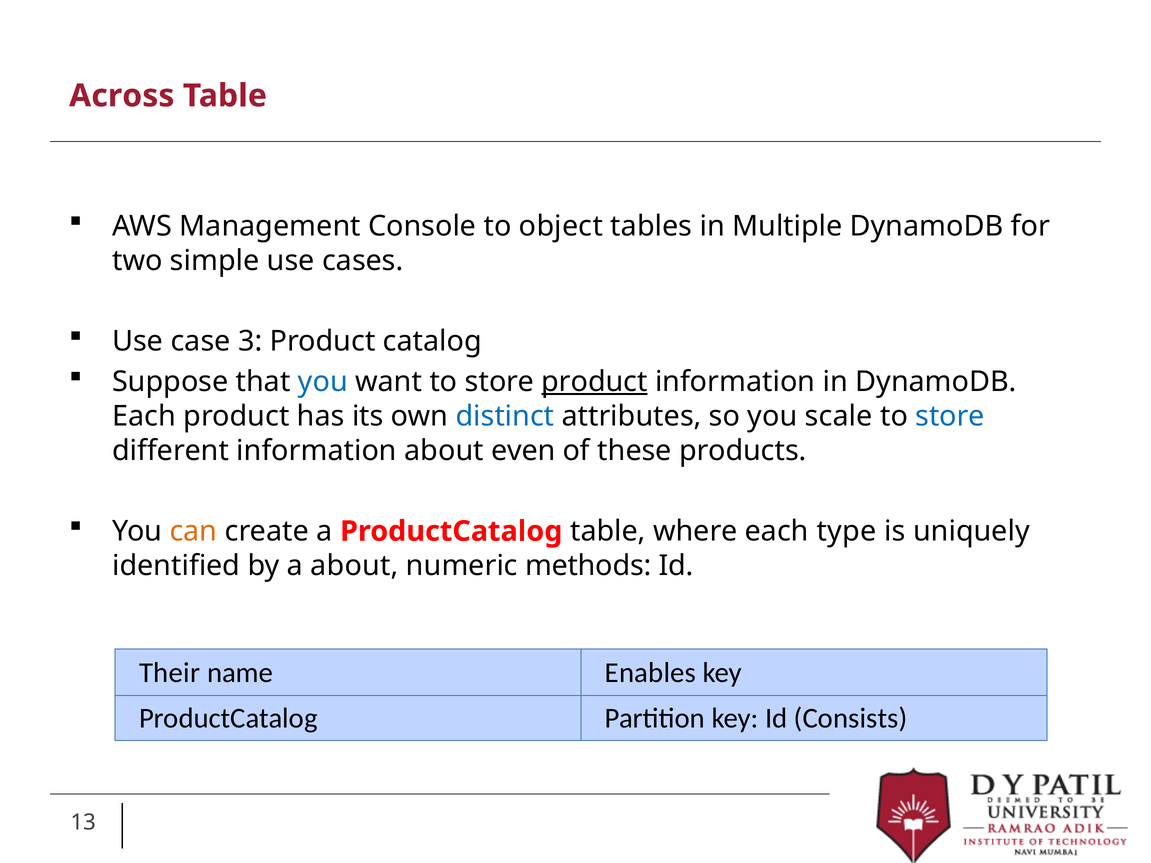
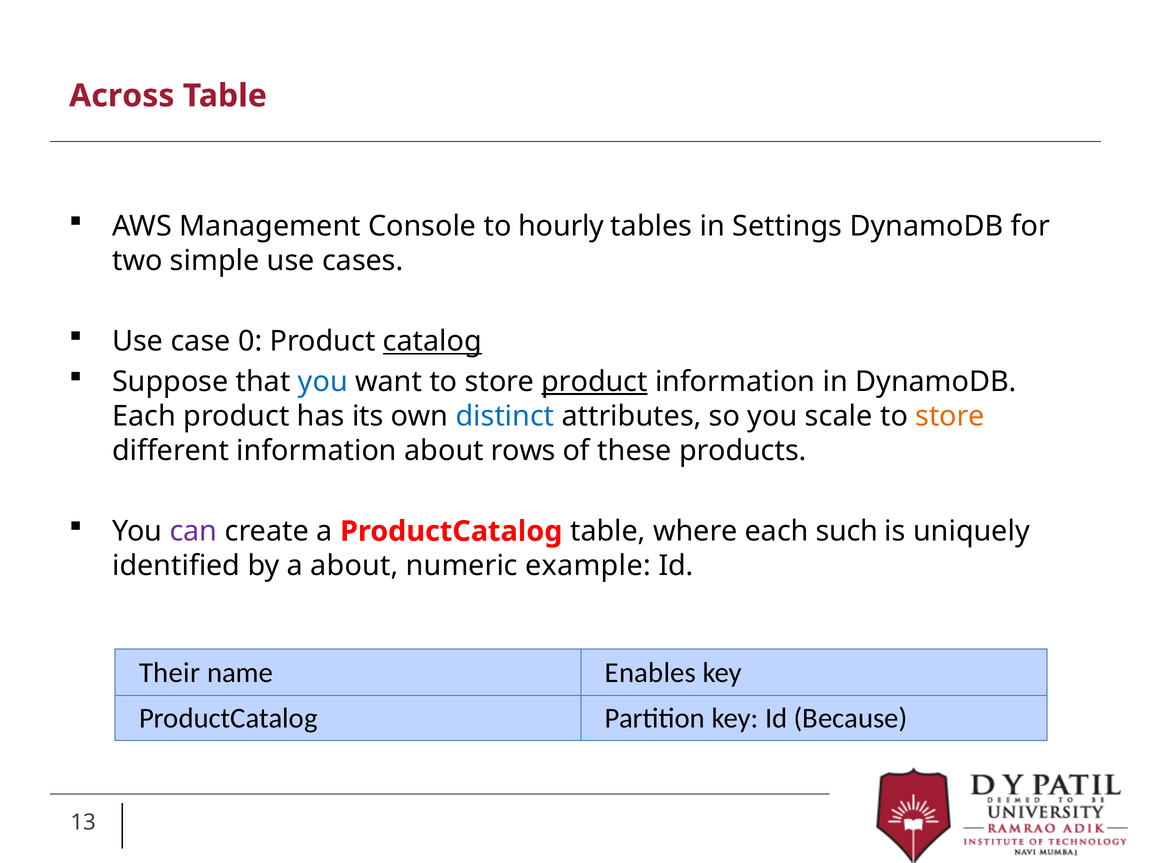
object: object -> hourly (561, 226)
Multiple: Multiple -> Settings (787, 226)
3: 3 -> 0 (250, 342)
catalog underline: none -> present (432, 342)
store colour: blue -> orange (950, 416)
even: even -> rows (523, 451)
can colour: orange -> purple (193, 531)
type: type -> such (847, 531)
methods: methods -> example (588, 566)
Consists: Consists -> Because (851, 719)
